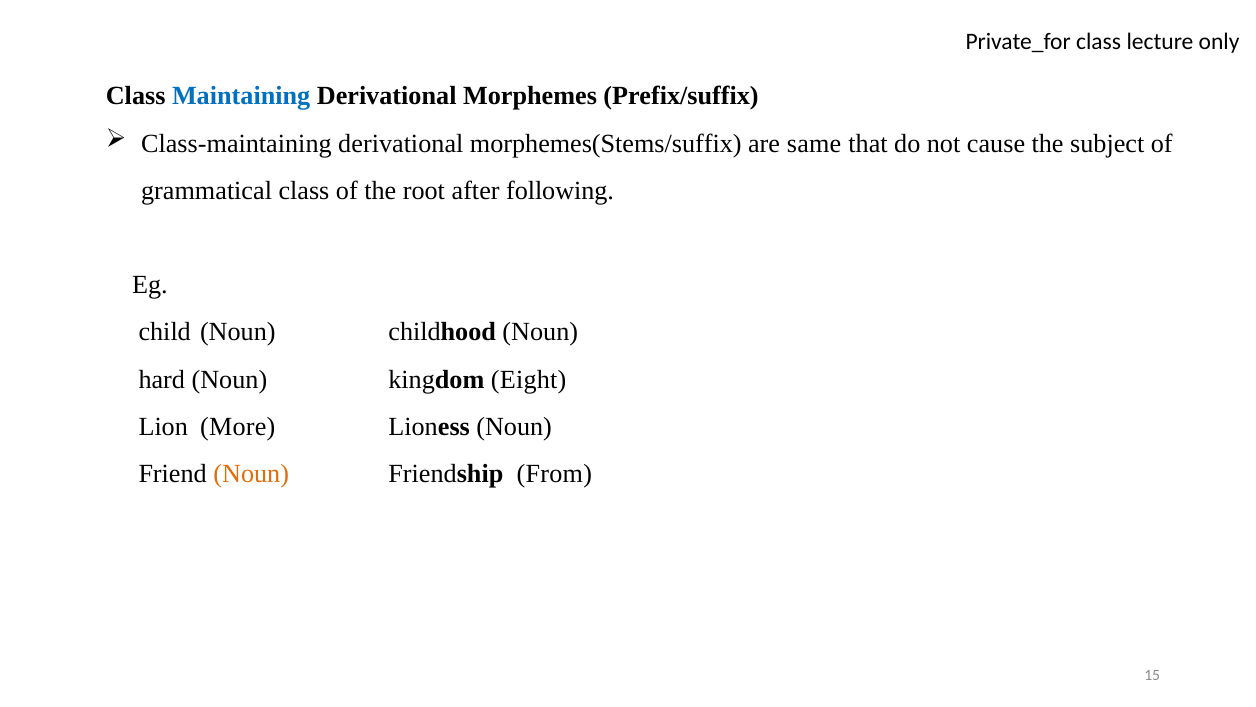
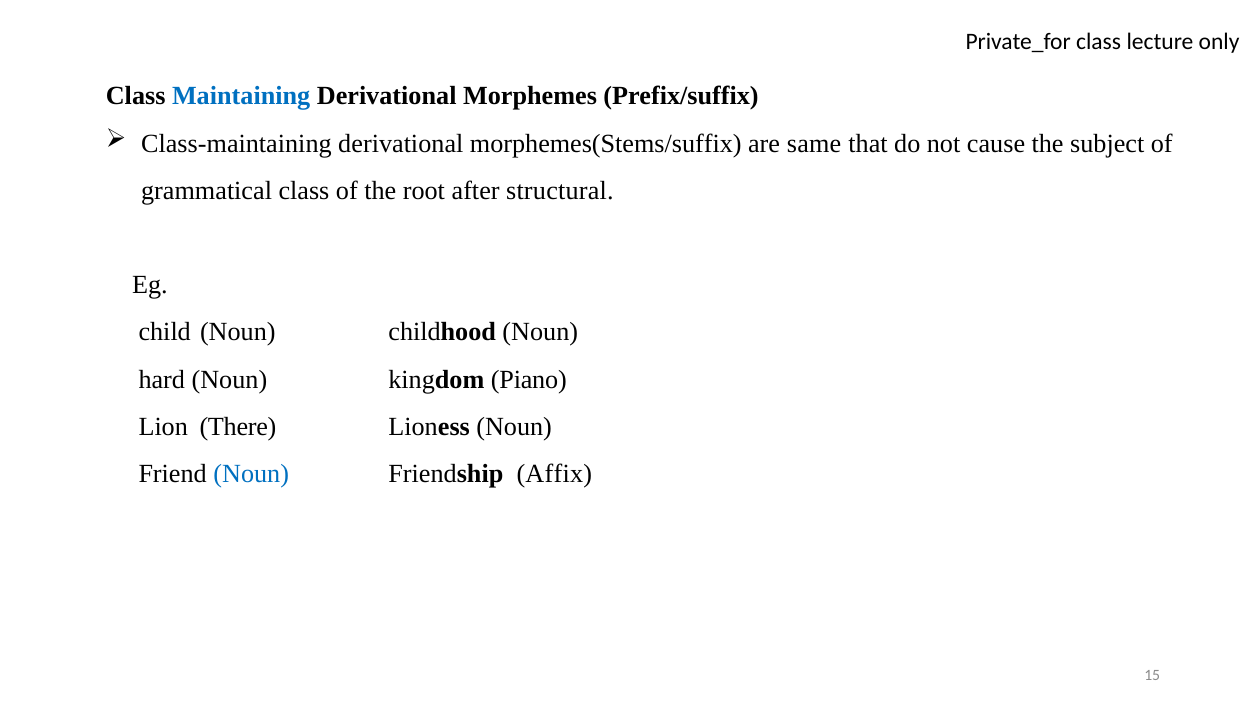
following: following -> structural (560, 191)
Eight: Eight -> Piano (529, 379)
More: More -> There (238, 426)
Noun colour: orange -> blue (251, 474)
From: From -> Affix (554, 474)
